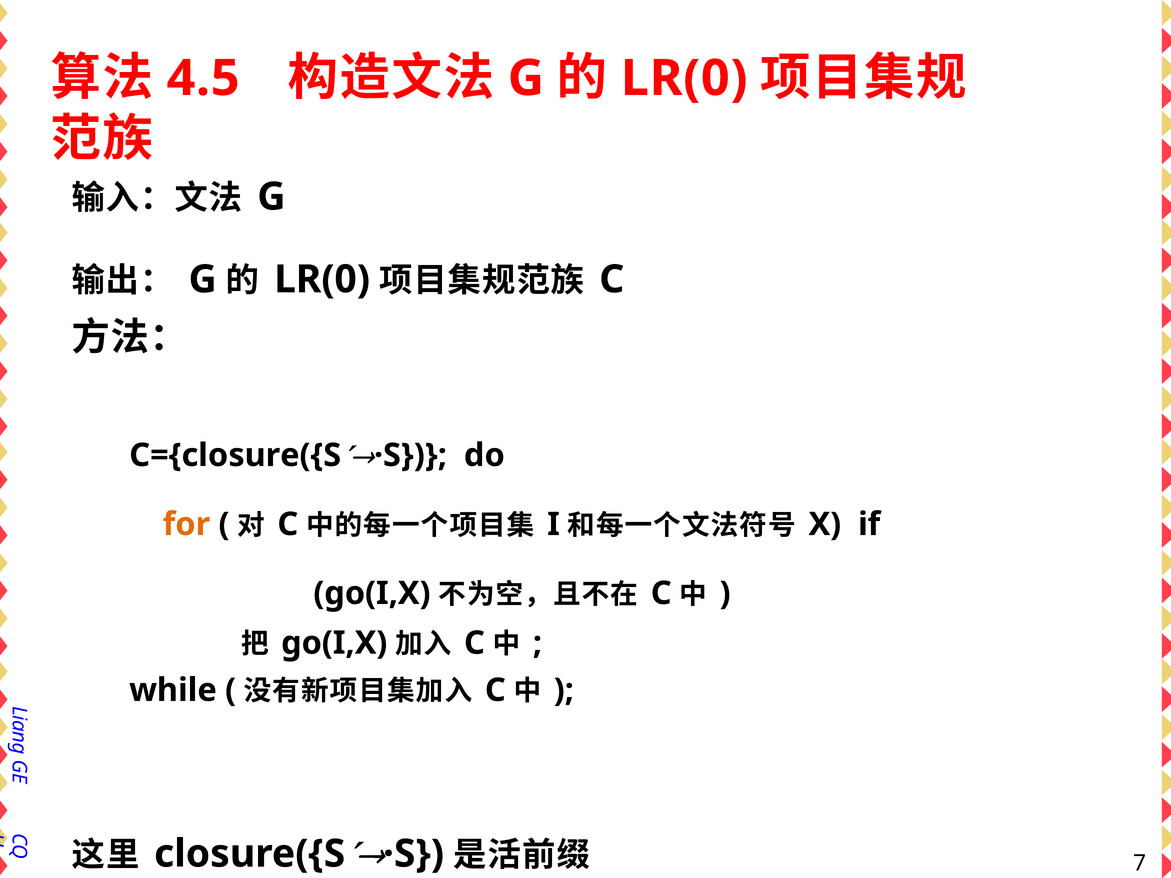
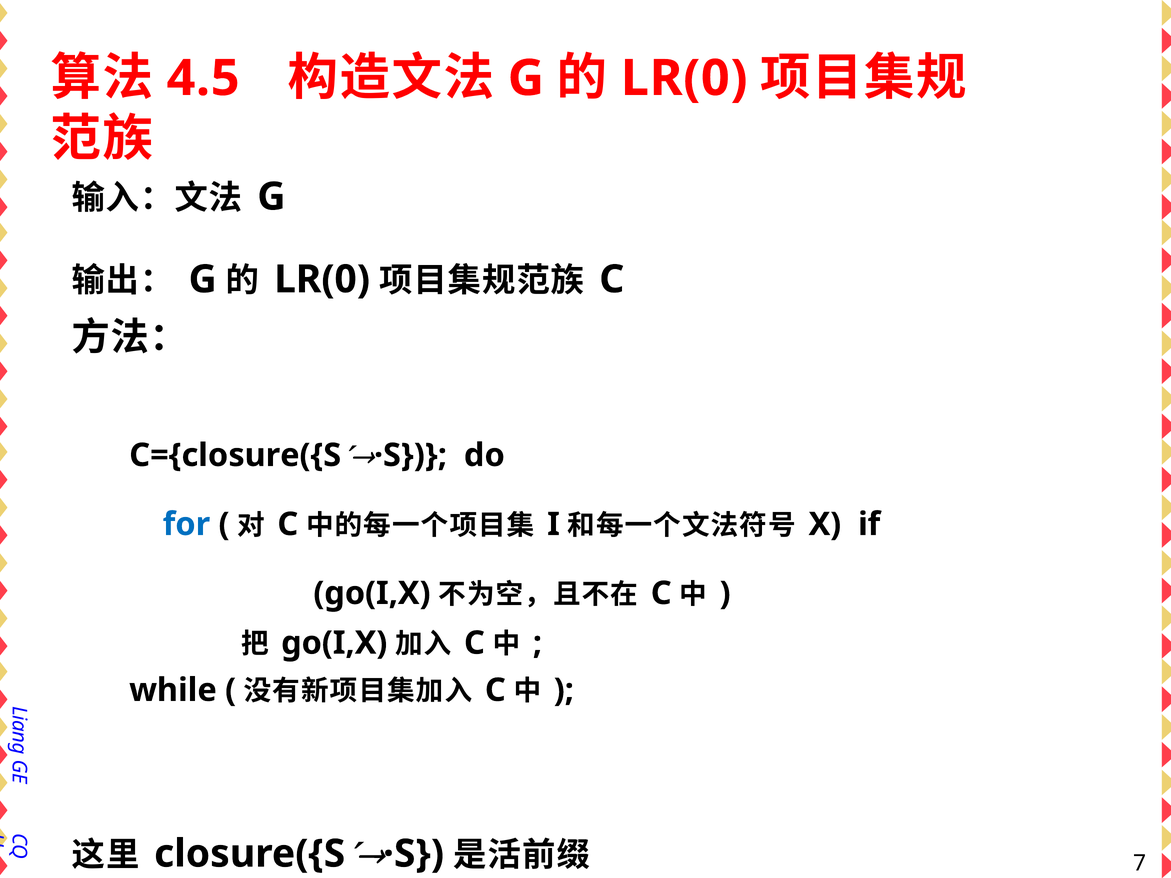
for colour: orange -> blue (186, 524)
